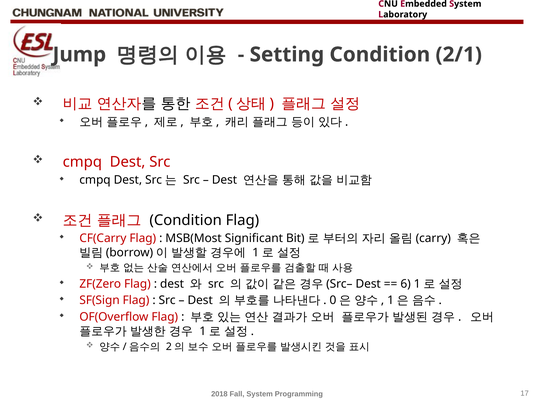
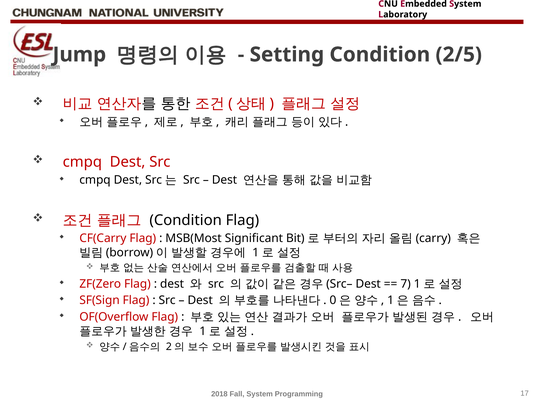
2/1: 2/1 -> 2/5 (459, 55)
6: 6 -> 7 (406, 283)
